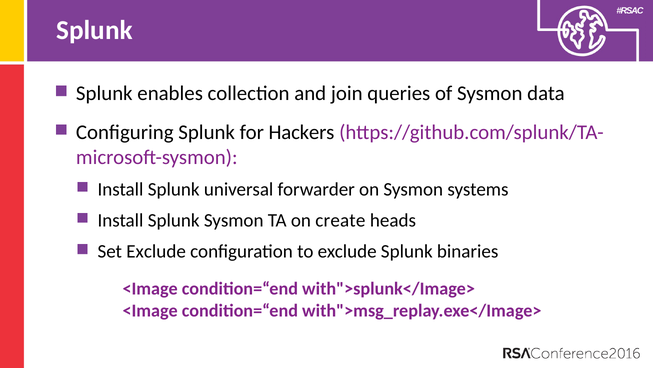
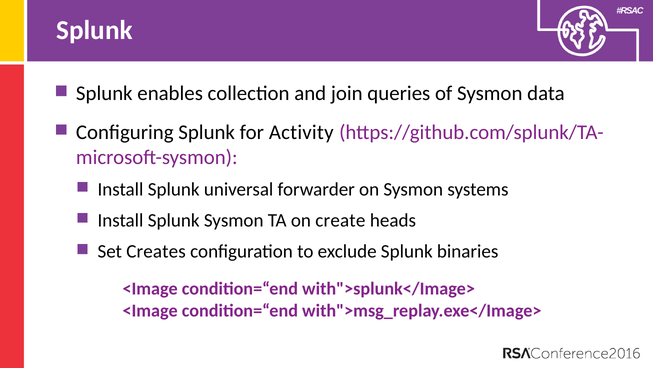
Hackers: Hackers -> Activity (301, 132)
Set Exclude: Exclude -> Creates (156, 251)
